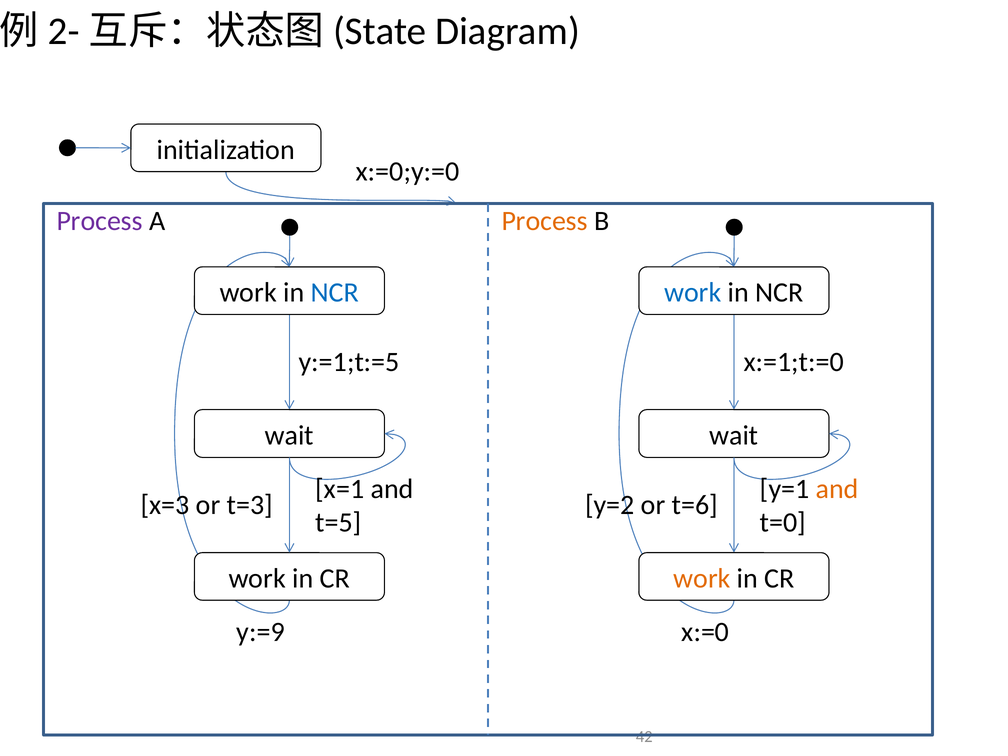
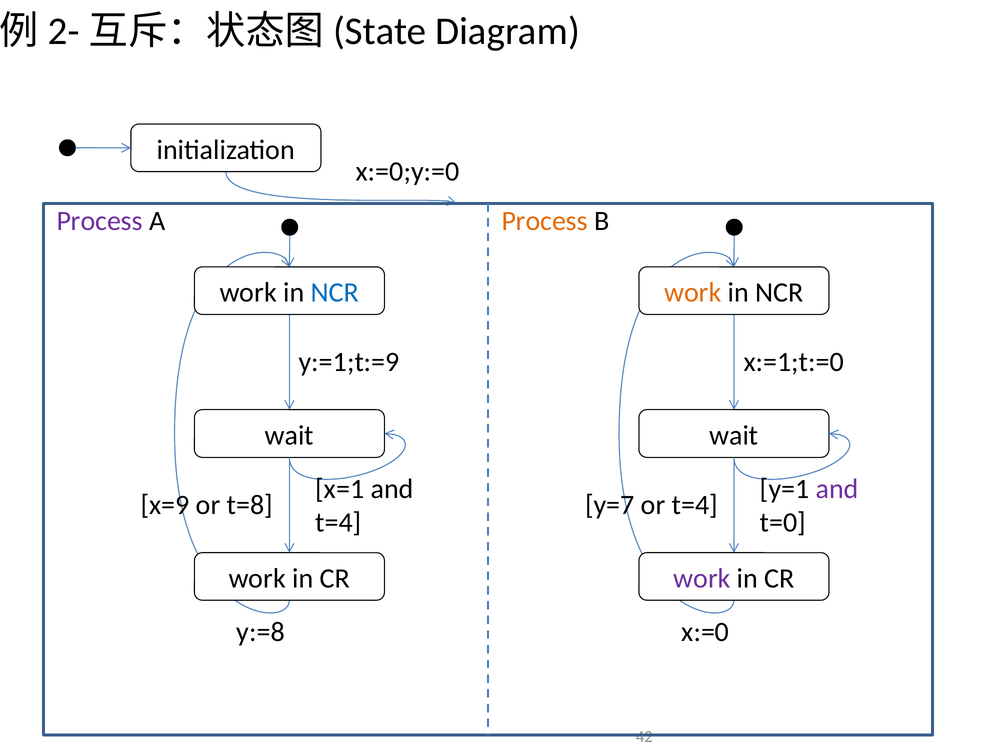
work colour: blue -> orange (693, 293)
y:=1;t:=5: y:=1;t:=5 -> y:=1;t:=9 (349, 362)
and colour: orange -> purple (837, 489)
x=3: x=3 -> x=9 (165, 505)
t=3: t=3 -> t=8 (250, 505)
y=2: y=2 -> y=7 (610, 505)
or t=6: t=6 -> t=4 (695, 505)
t=5: t=5 -> t=4 (338, 523)
work colour: orange -> purple (702, 578)
y:=9: y:=9 -> y:=8 (261, 632)
